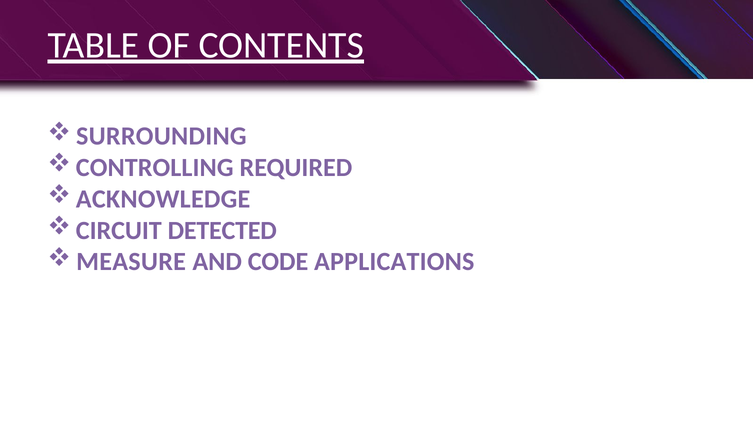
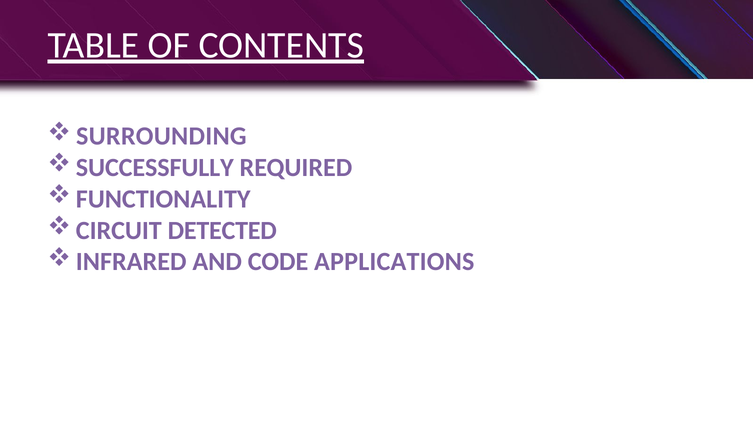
CONTROLLING: CONTROLLING -> SUCCESSFULLY (155, 167)
ACKNOWLEDGE: ACKNOWLEDGE -> FUNCTIONALITY (163, 199)
MEASURE: MEASURE -> INFRARED (131, 262)
